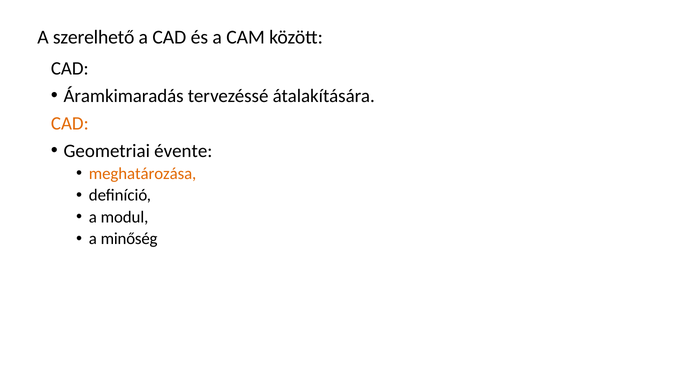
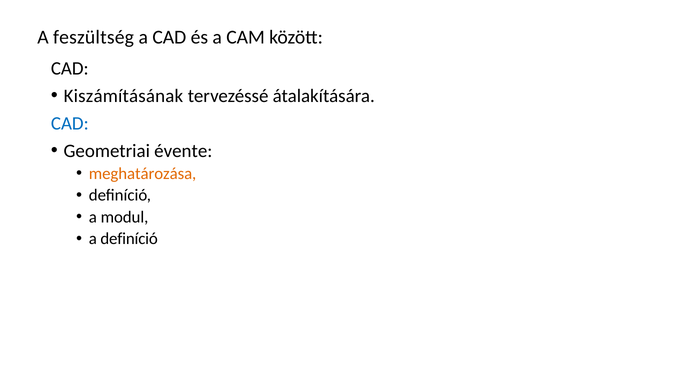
szerelhető: szerelhető -> feszültség (93, 37)
Áramkimaradás: Áramkimaradás -> Kiszámításának (123, 96)
CAD colour: orange -> blue (70, 123)
a minőség: minőség -> definíció (129, 238)
